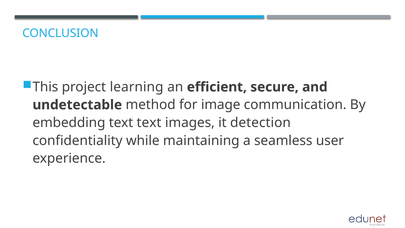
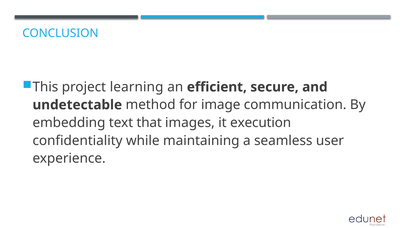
text text: text -> that (149, 123)
detection: detection -> execution (261, 123)
